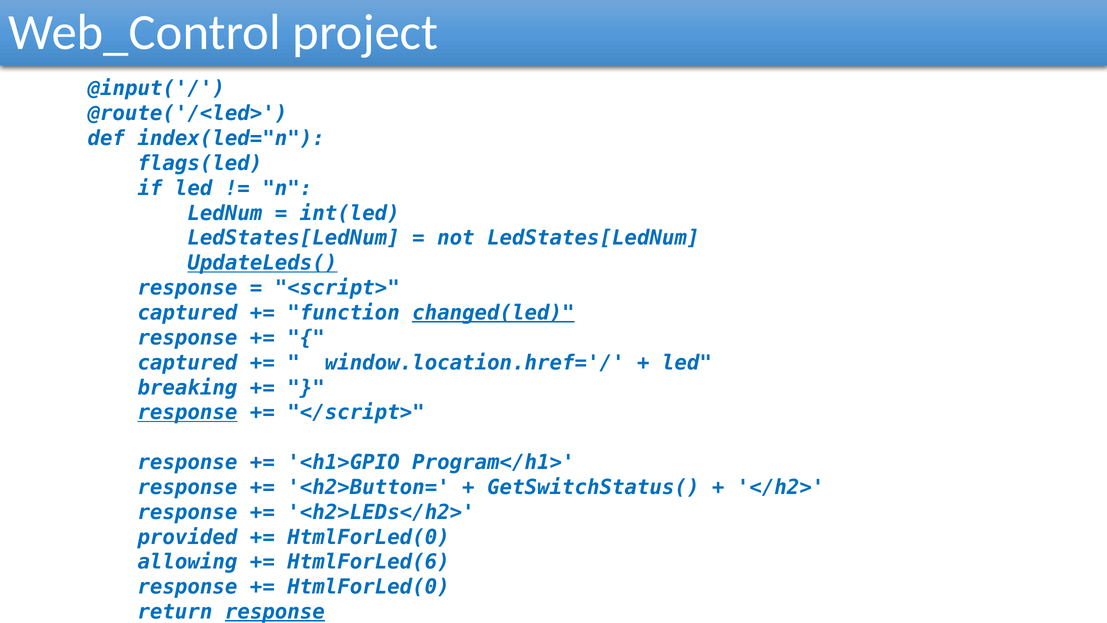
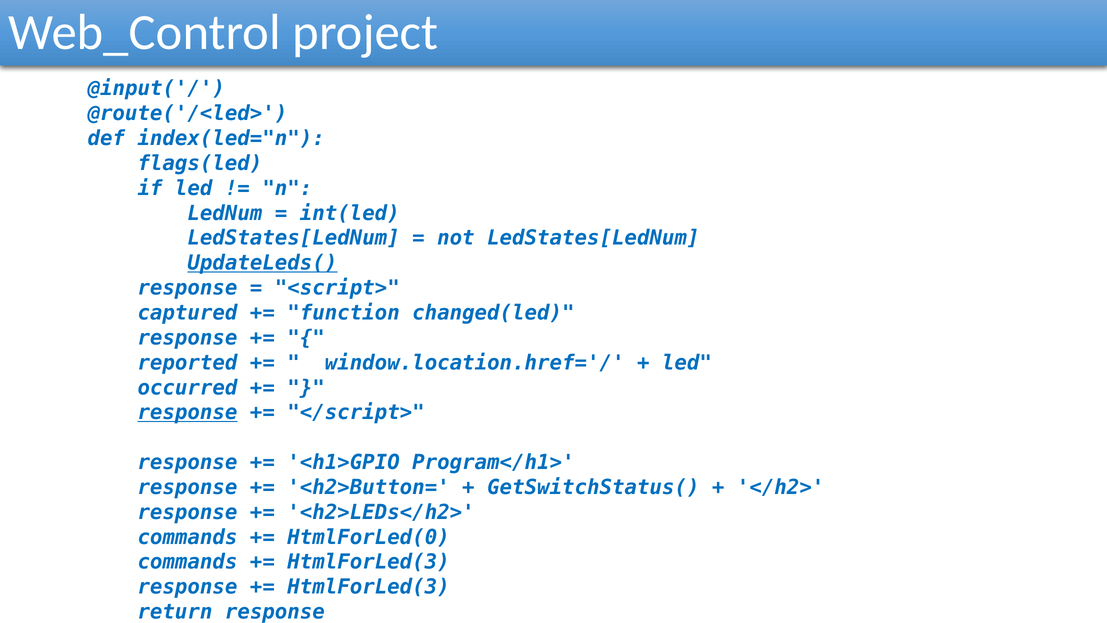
changed(led underline: present -> none (493, 313)
captured: captured -> reported (187, 363)
breaking: breaking -> occurred (187, 387)
provided: provided -> commands (187, 537)
allowing: allowing -> commands (187, 562)
HtmlForLed(6: HtmlForLed(6 -> HtmlForLed(3 (369, 562)
HtmlForLed(0: HtmlForLed(0 -> HtmlForLed(3 (369, 587)
response underline: present -> none (275, 612)
